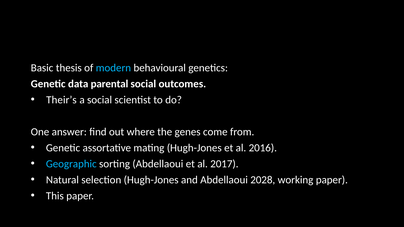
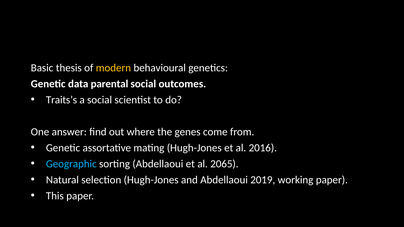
modern colour: light blue -> yellow (113, 68)
Their’s: Their’s -> Traits’s (62, 100)
2017: 2017 -> 2065 (224, 164)
2028: 2028 -> 2019 (263, 180)
